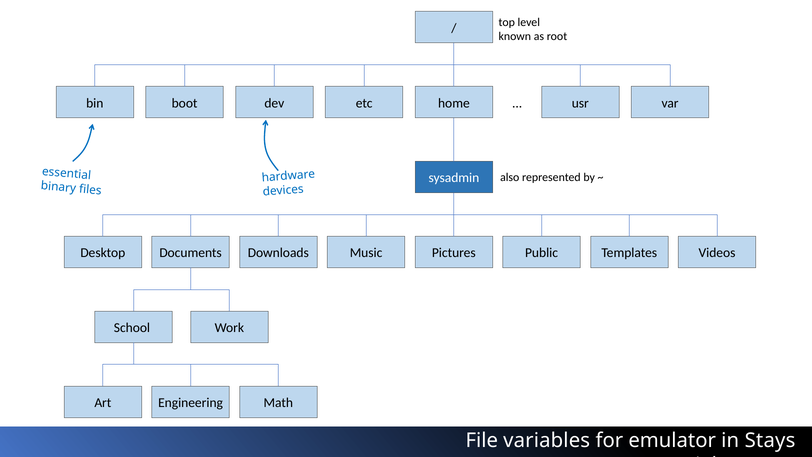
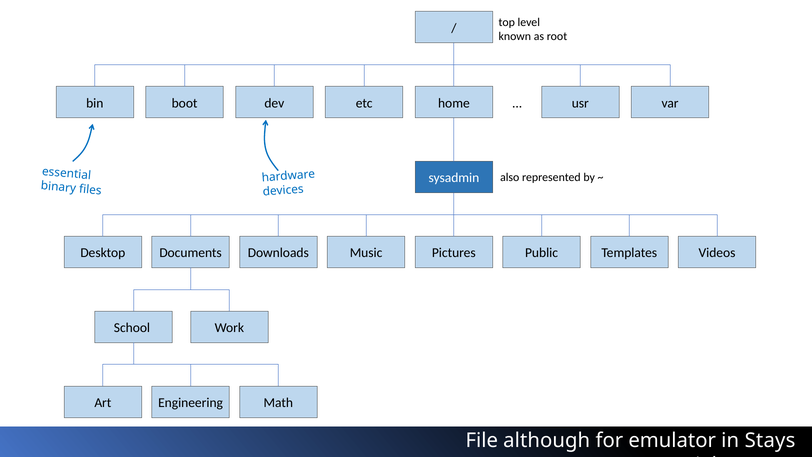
variables: variables -> although (547, 440)
